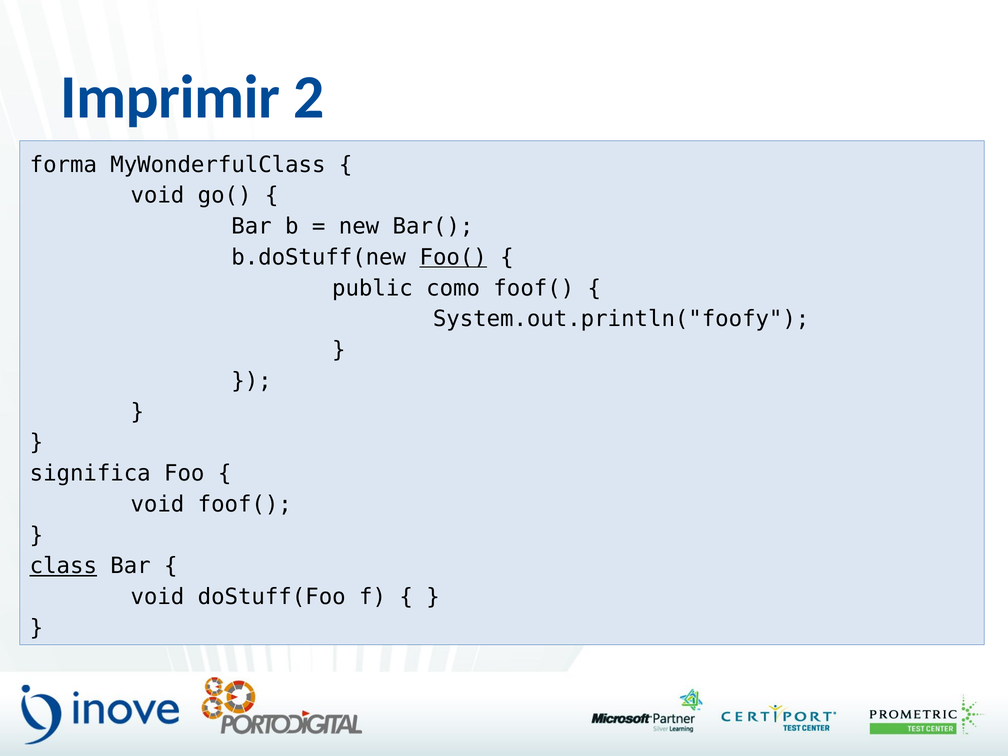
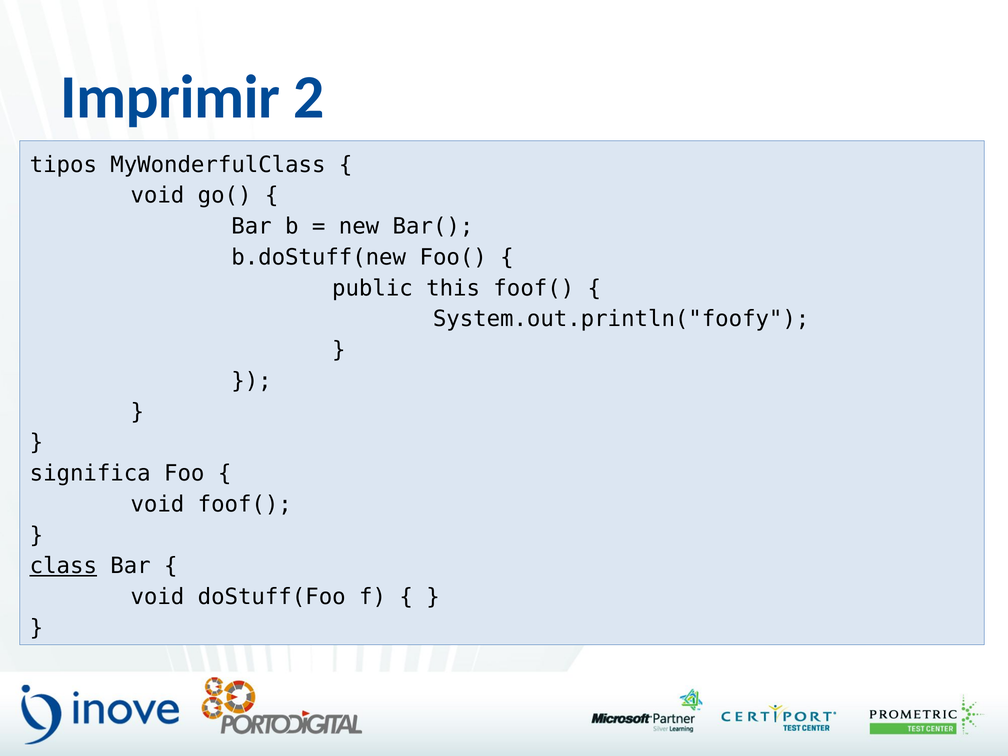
forma: forma -> tipos (63, 165)
Foo( underline: present -> none (453, 257)
como: como -> this (453, 288)
